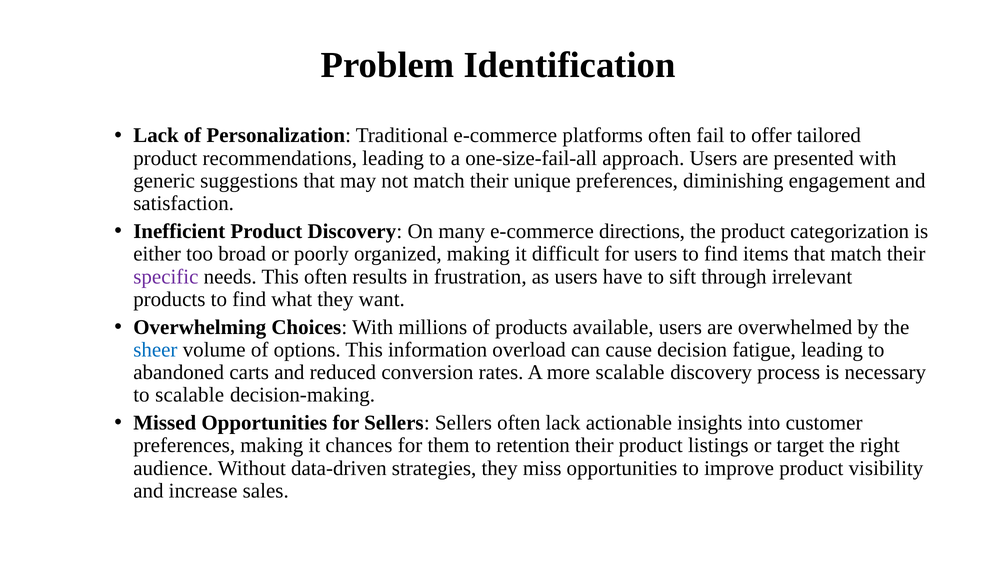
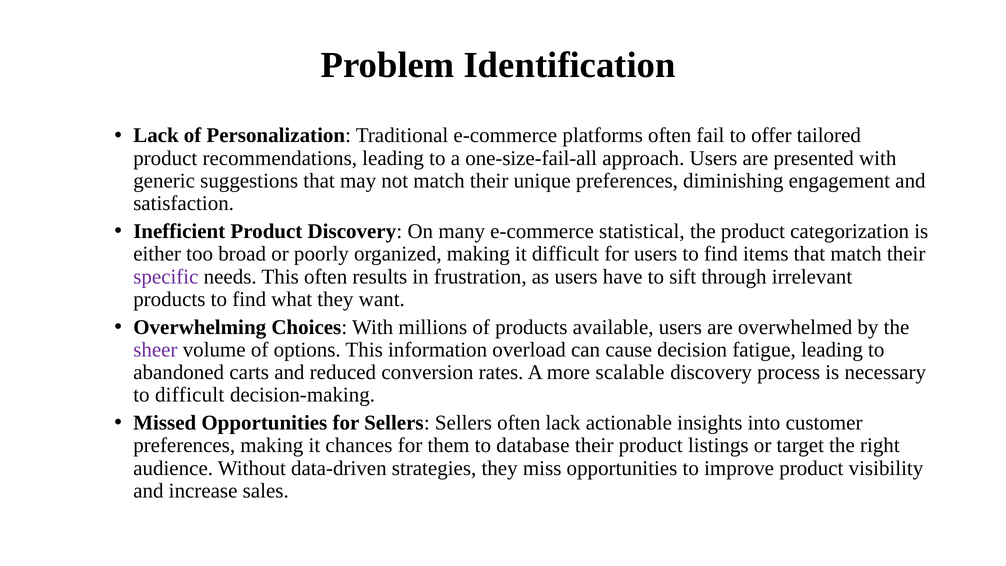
directions: directions -> statistical (642, 231)
sheer colour: blue -> purple (155, 350)
to scalable: scalable -> difficult (190, 395)
retention: retention -> database (533, 445)
